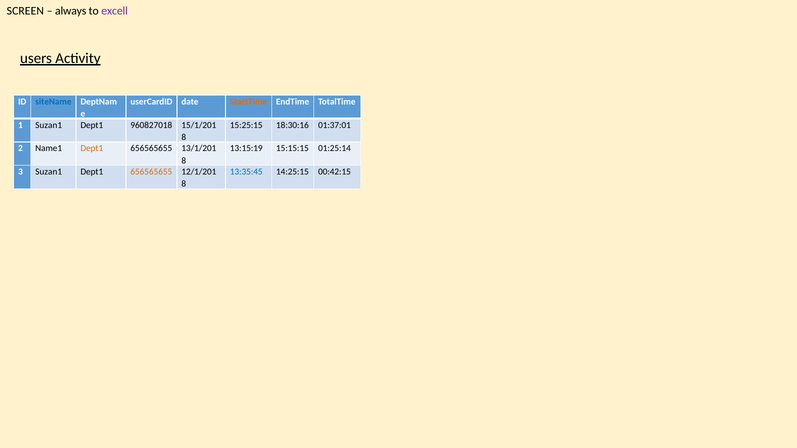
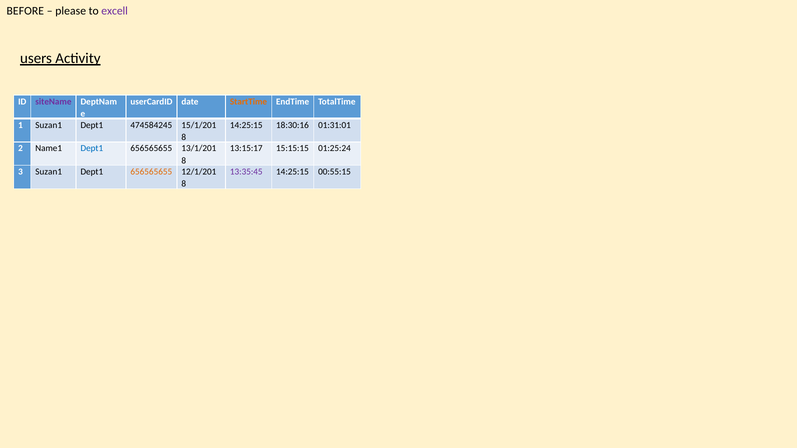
SCREEN: SCREEN -> BEFORE (25, 11)
always: always -> please (71, 11)
siteName colour: blue -> purple (53, 102)
960827018: 960827018 -> 474584245 (151, 125)
15:25:15: 15:25:15 -> 14:25:15 (246, 125)
01:37:01: 01:37:01 -> 01:31:01 (334, 125)
Dept1 colour: orange -> blue (92, 149)
13:15:19: 13:15:19 -> 13:15:17 (246, 149)
01:25:14: 01:25:14 -> 01:25:24 (334, 149)
13:35:45 colour: blue -> purple (246, 172)
00:42:15: 00:42:15 -> 00:55:15 (334, 172)
